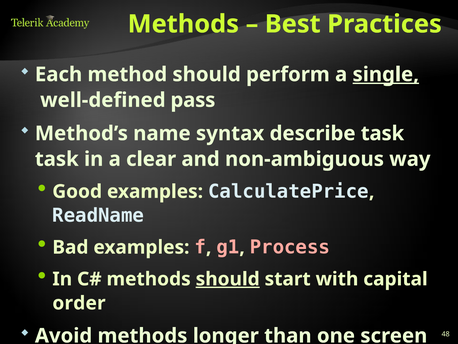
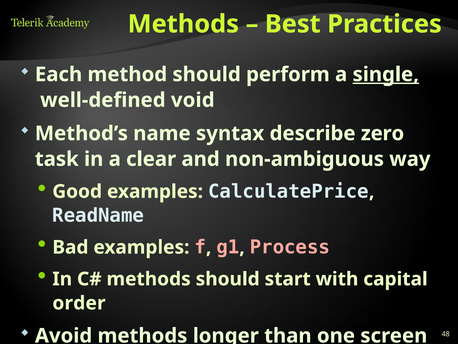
pass: pass -> void (193, 100)
describe task: task -> zero (383, 133)
should underline: present -> none (228, 279)
